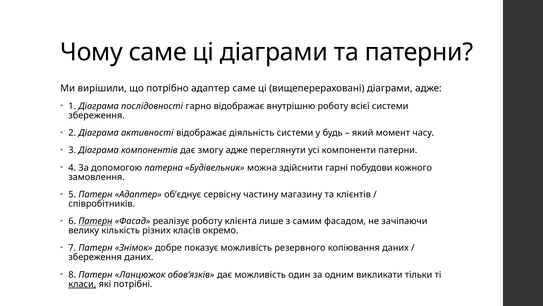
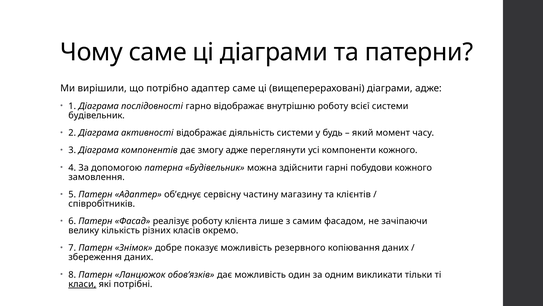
збереження: збереження -> будівельник (97, 115)
компоненти патерни: патерни -> кожного (398, 150)
Патерн underline: present -> none (95, 221)
